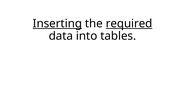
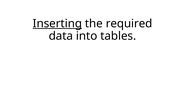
required underline: present -> none (129, 24)
